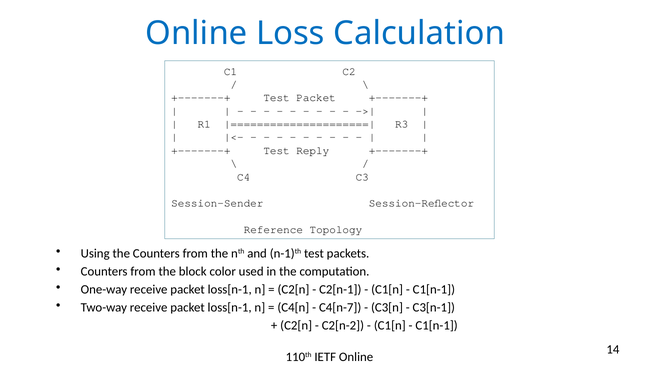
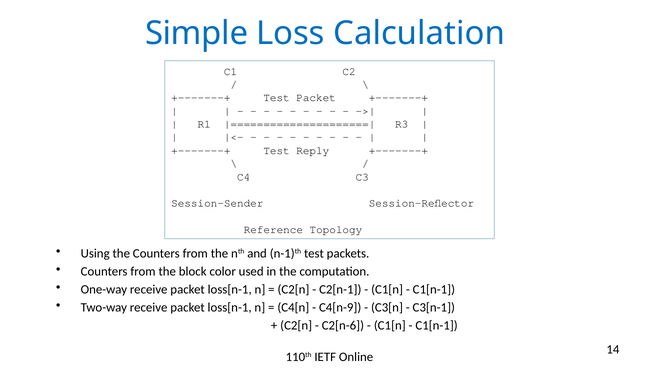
Online: Online -> Simple (197, 33)
C4[n-7: C4[n-7 -> C4[n-9 (340, 307)
C2[n-2: C2[n-2 -> C2[n-6 (343, 325)
